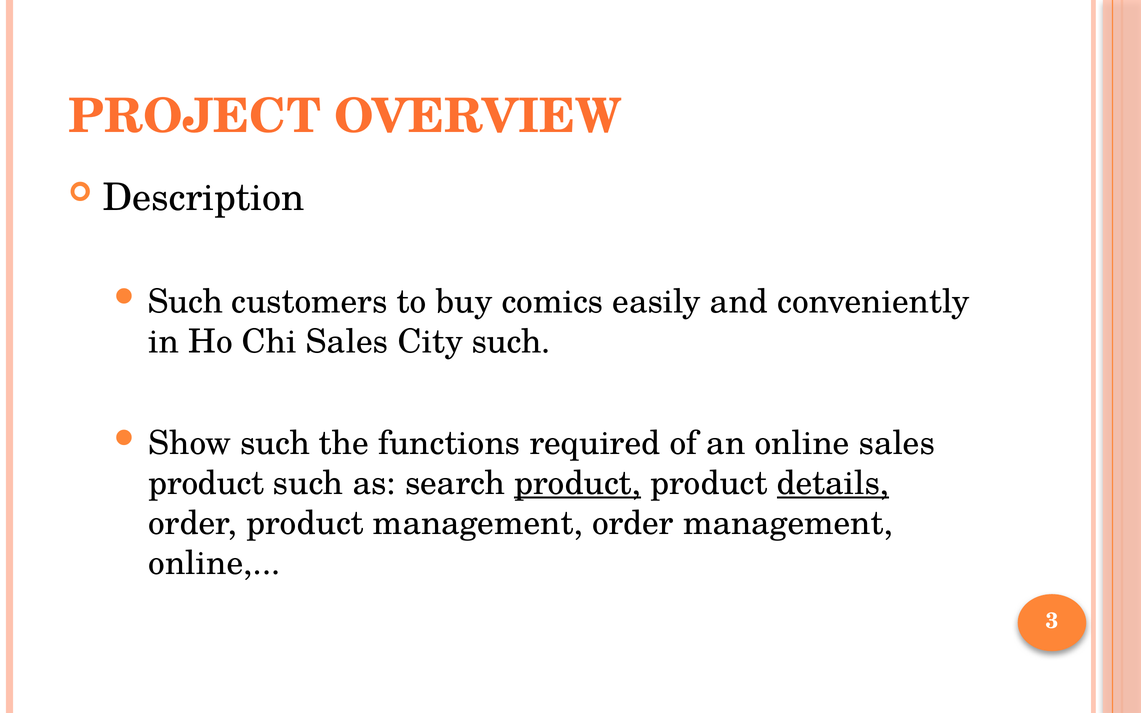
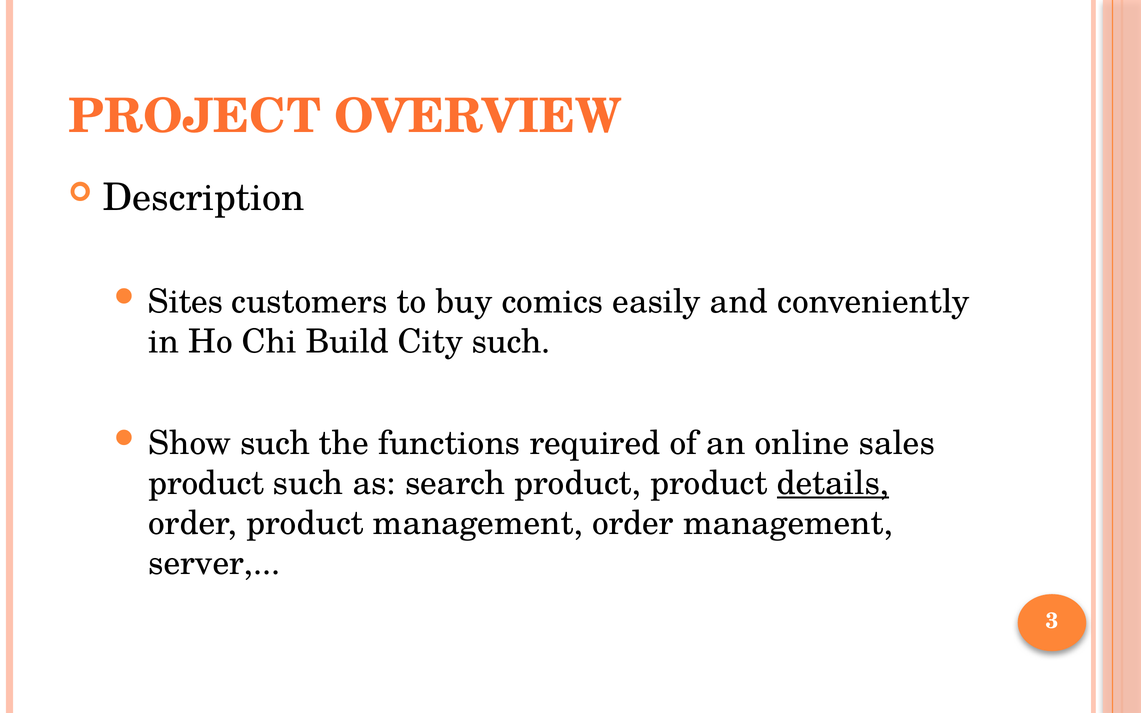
Such: Such -> Sites (185, 302)
Chi Sales: Sales -> Build (347, 342)
product underline: present -> none (578, 483)
online: online -> server (215, 563)
